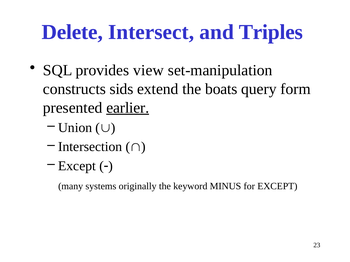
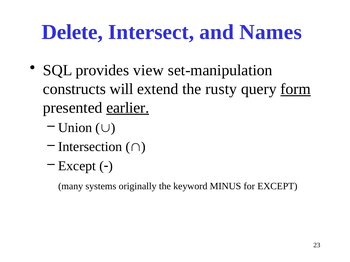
Triples: Triples -> Names (271, 32)
sids: sids -> will (122, 89)
boats: boats -> rusty (221, 89)
form underline: none -> present (296, 89)
